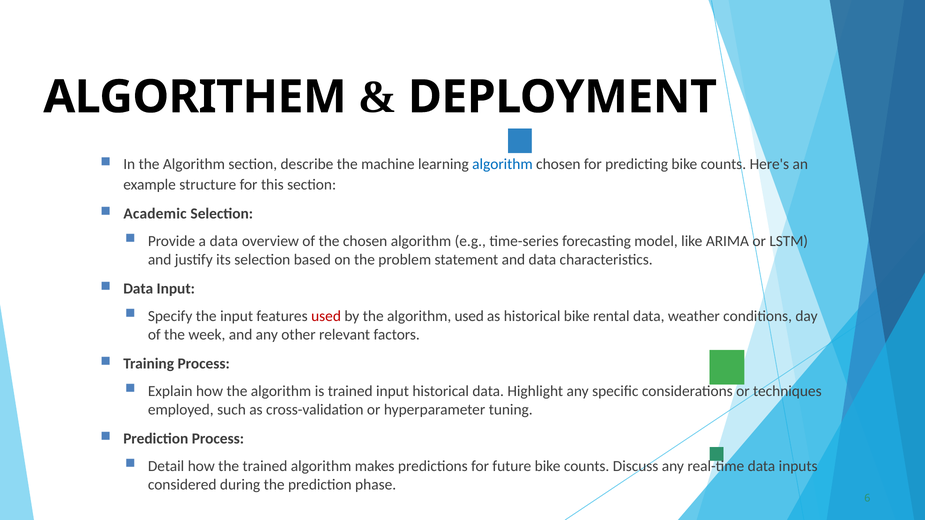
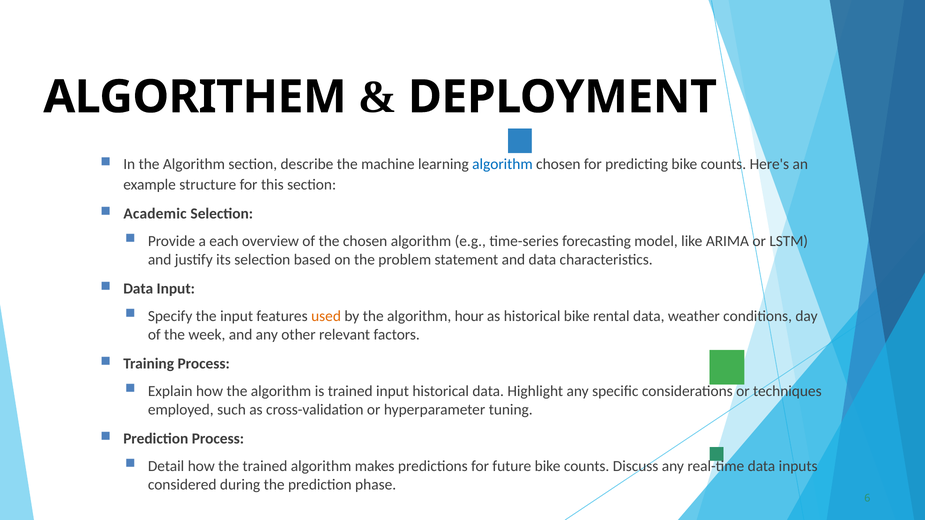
a data: data -> each (224, 241)
used colour: red -> orange (326, 316)
algorithm used: used -> hour (469, 316)
